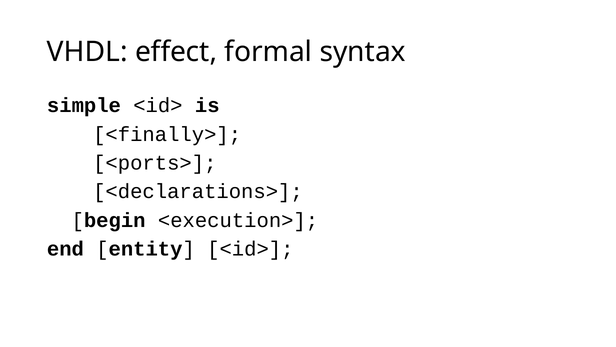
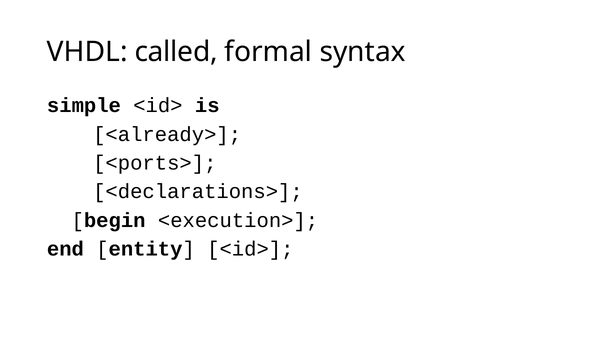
effect: effect -> called (176, 52)
<finally>: <finally> -> <already> (167, 134)
